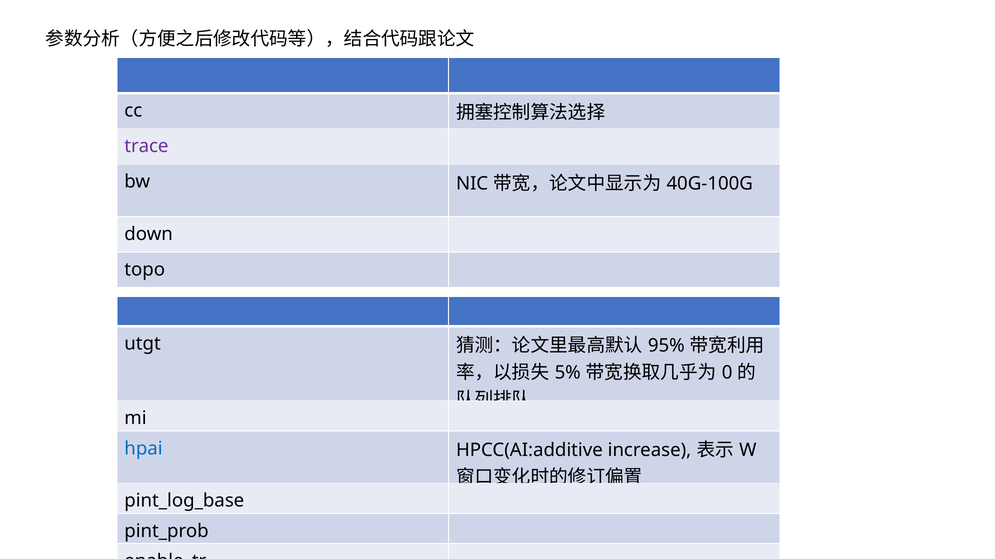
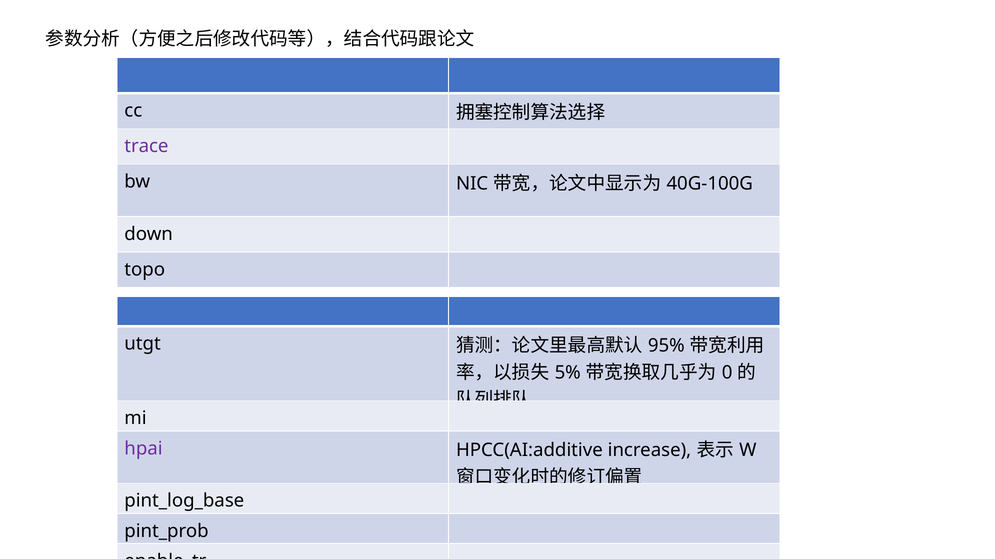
hpai colour: blue -> purple (143, 449)
